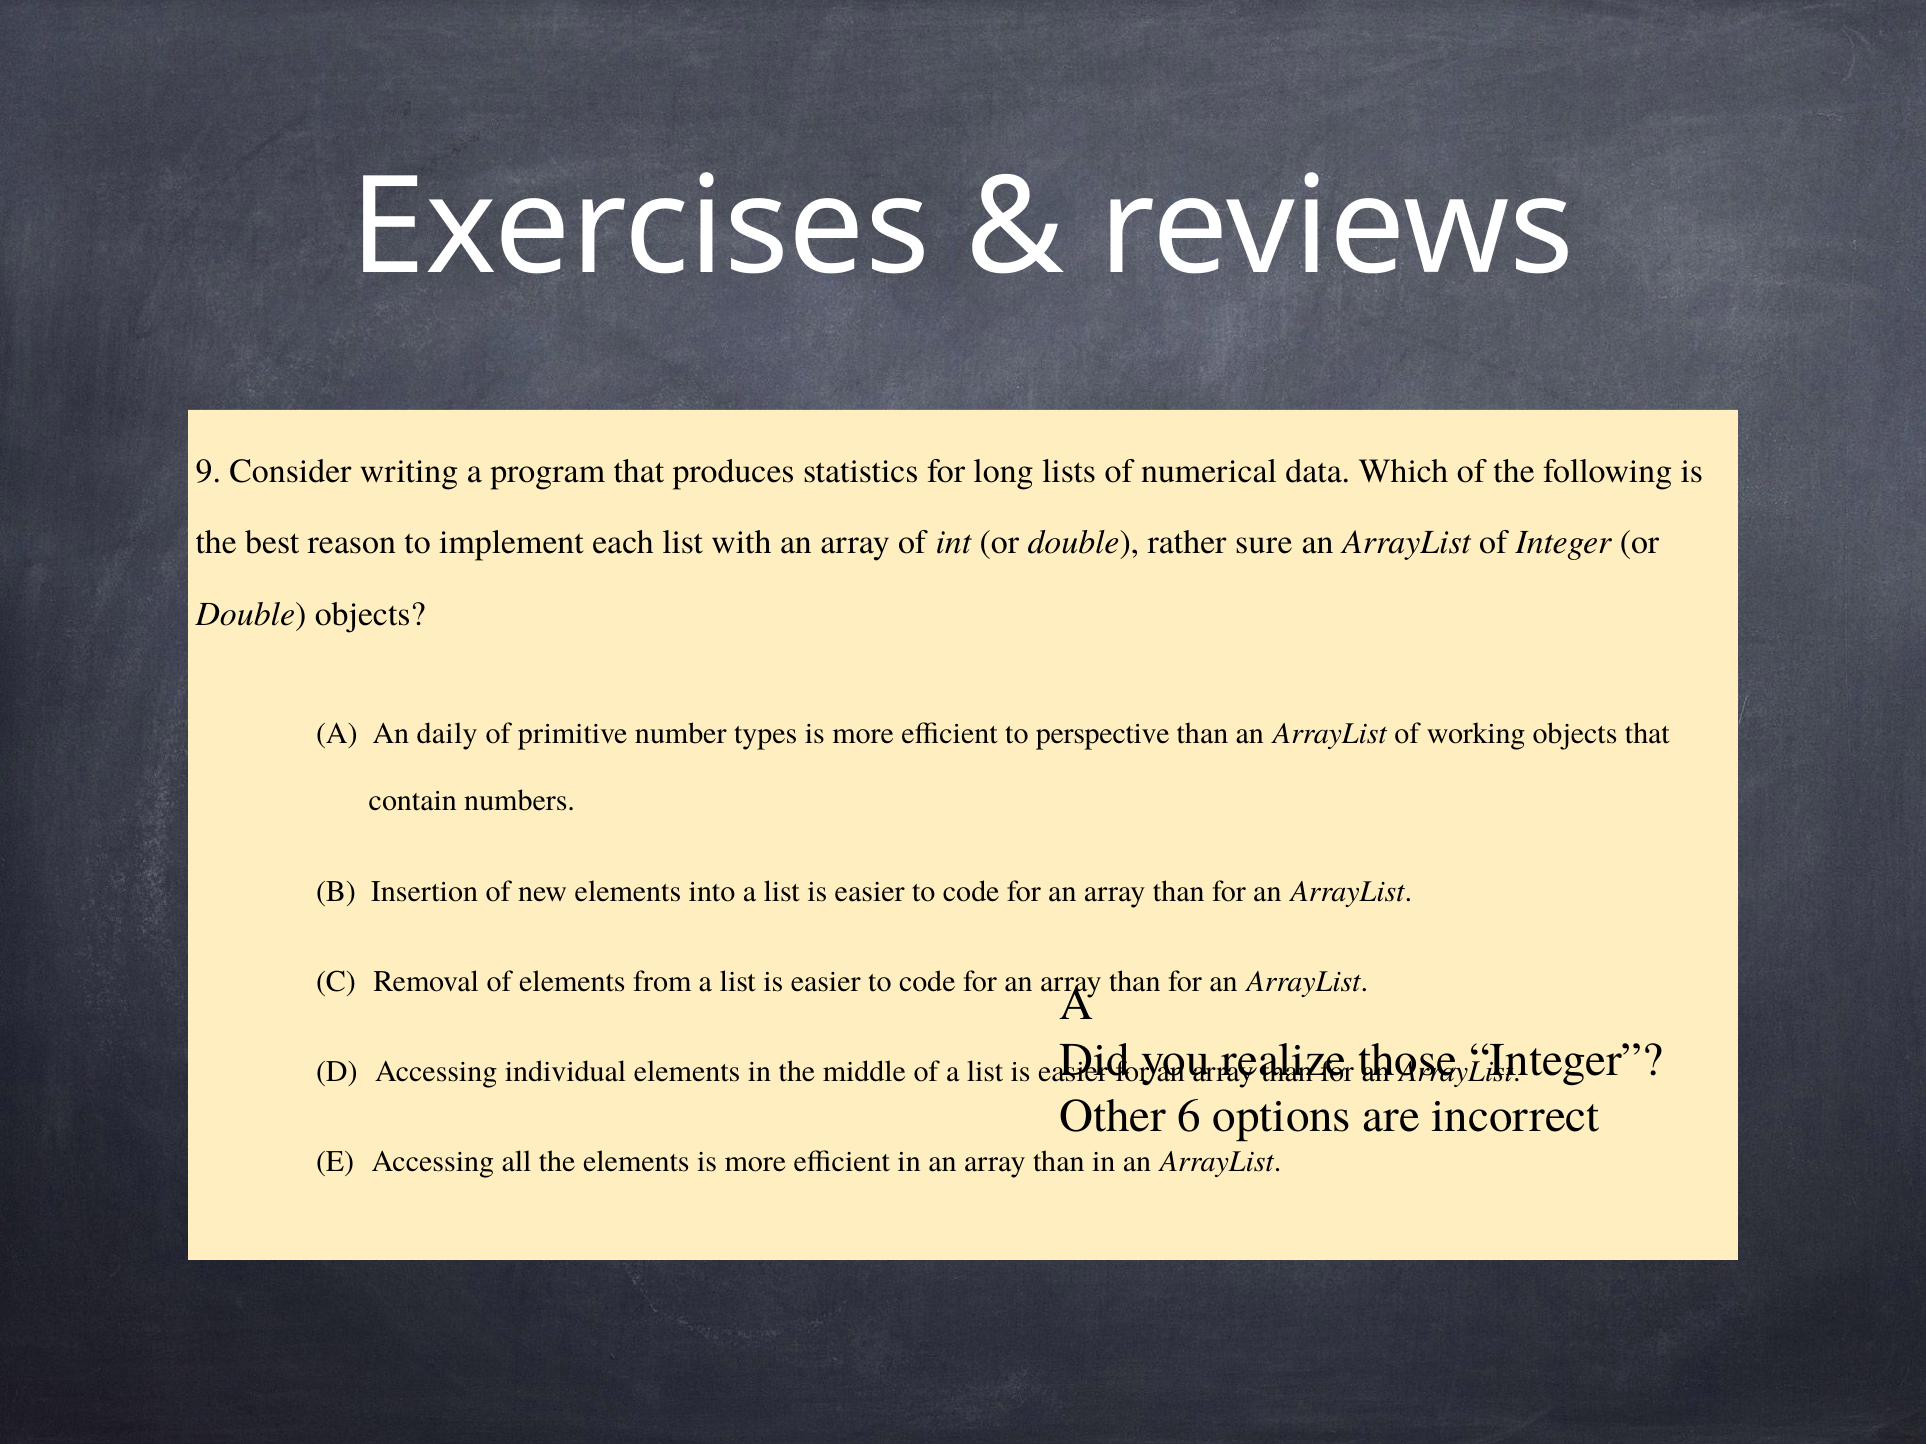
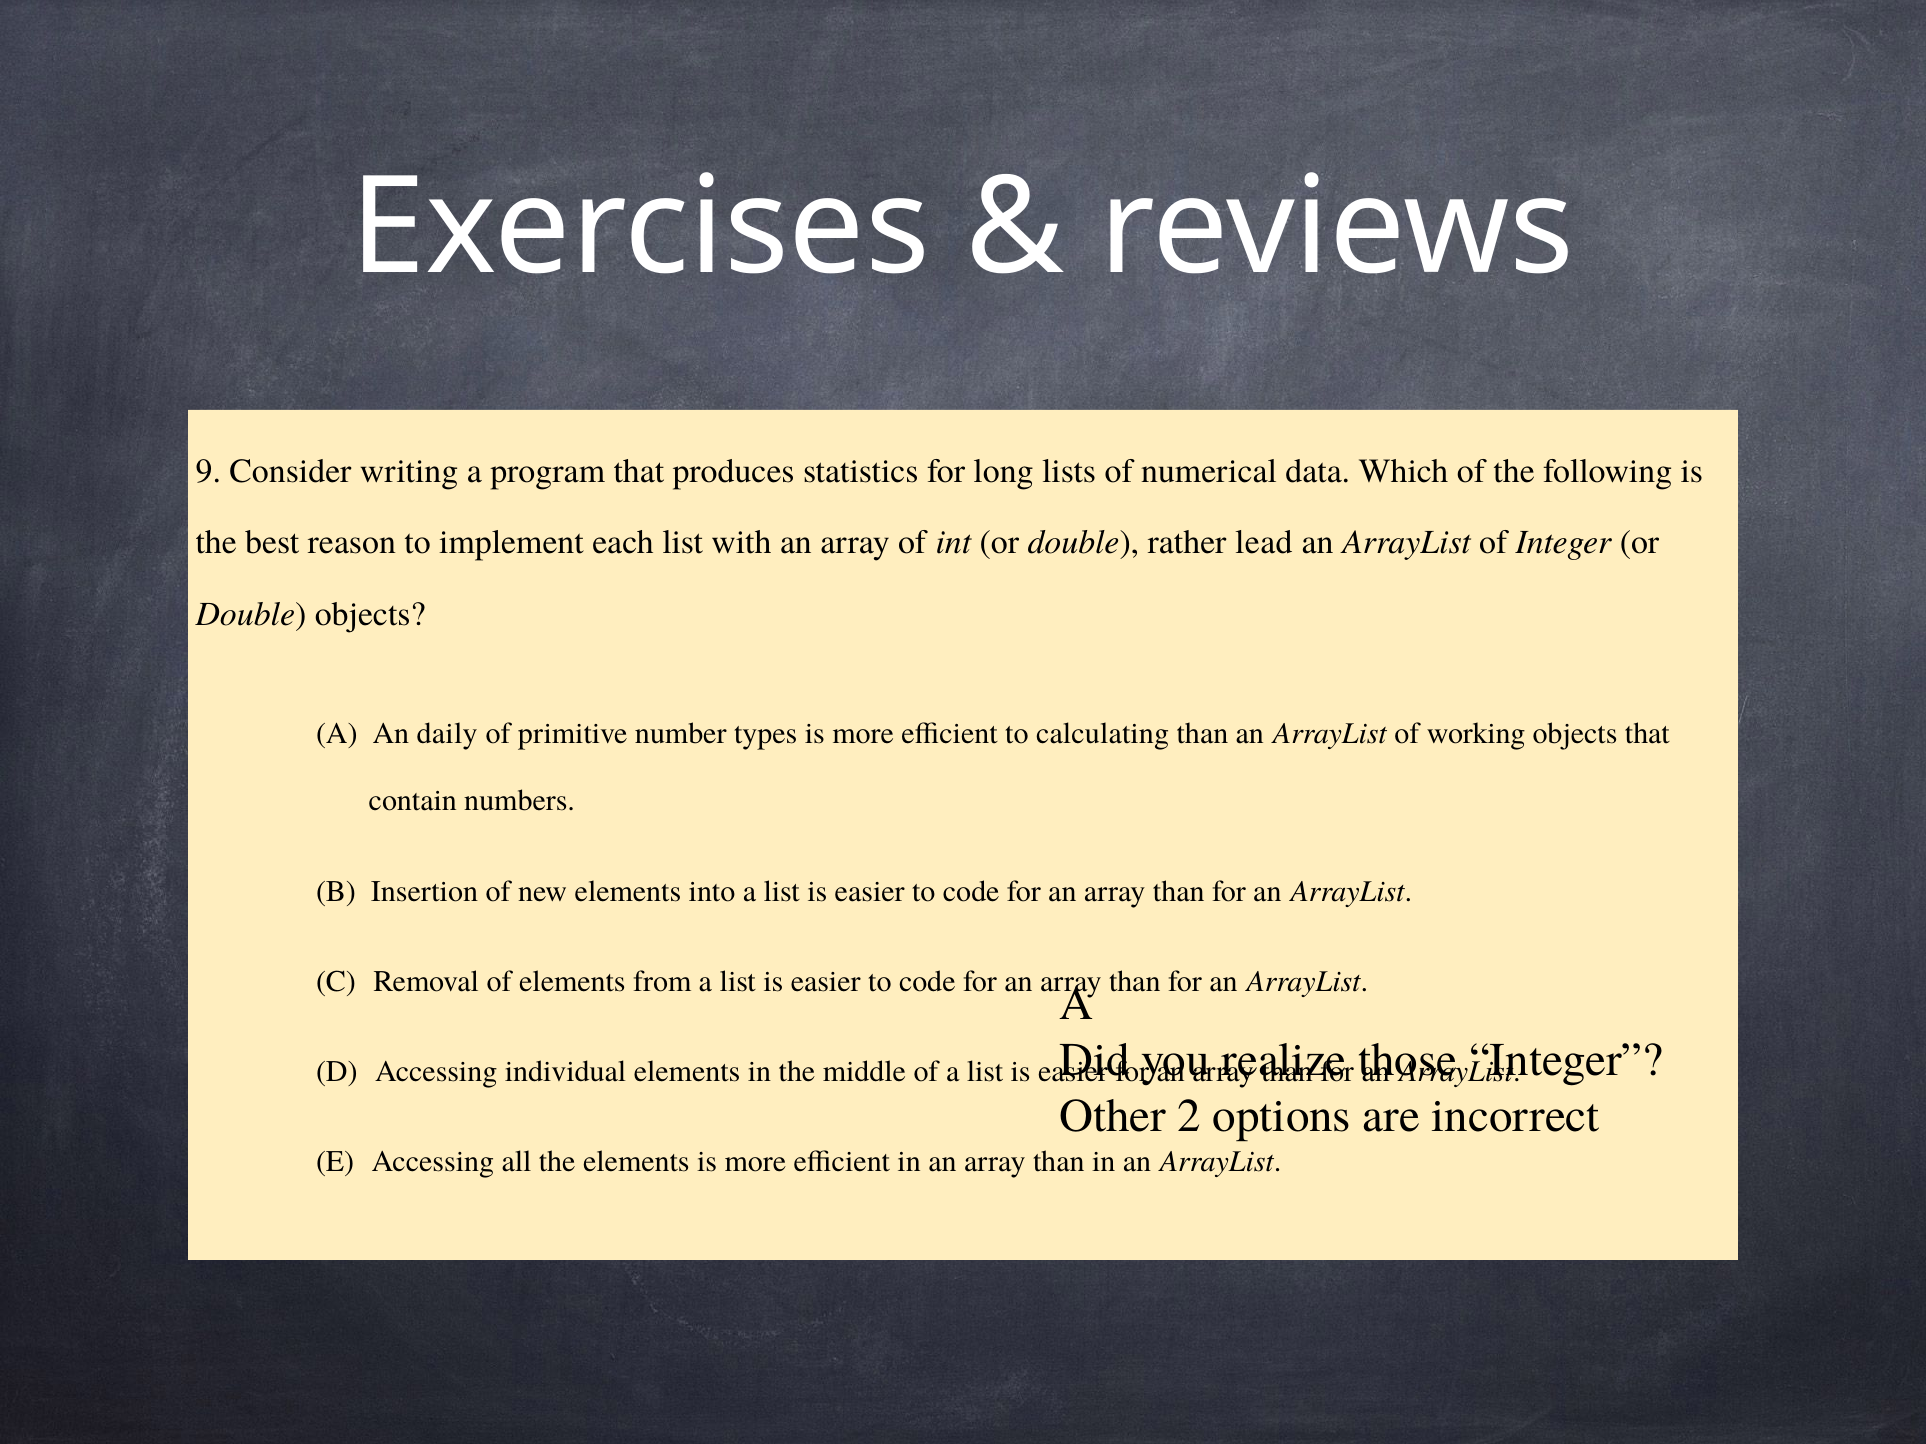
sure: sure -> lead (1264, 543)
perspective: perspective -> calculating (1103, 733)
6: 6 -> 2 (1190, 1117)
